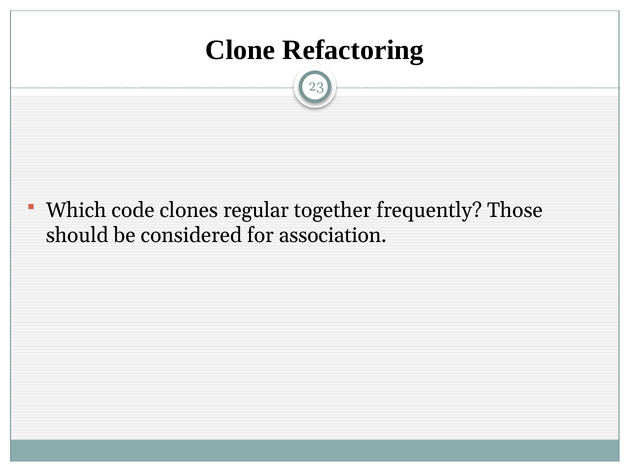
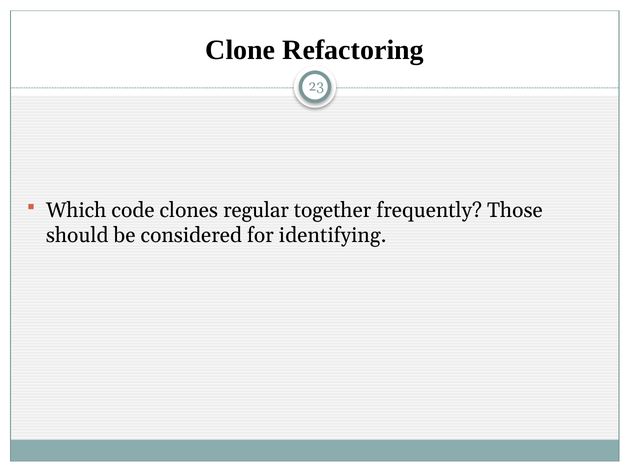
association: association -> identifying (333, 236)
